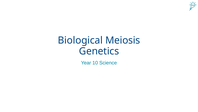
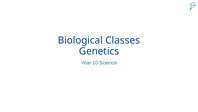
Meiosis: Meiosis -> Classes (123, 40)
